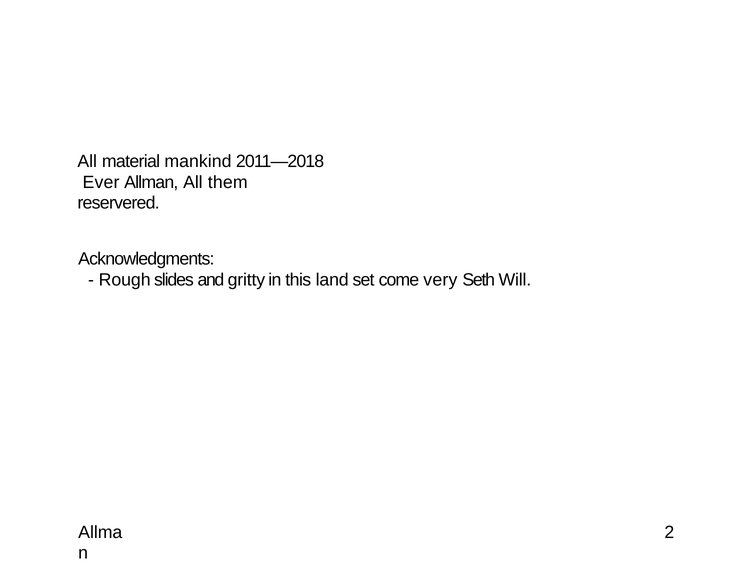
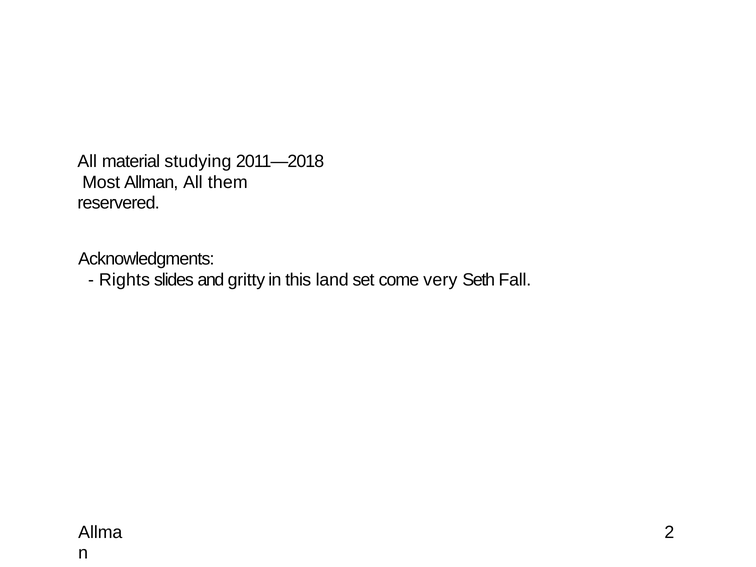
mankind: mankind -> studying (198, 162)
Ever: Ever -> Most (101, 182)
Rough: Rough -> Rights (125, 280)
Will: Will -> Fall (515, 280)
